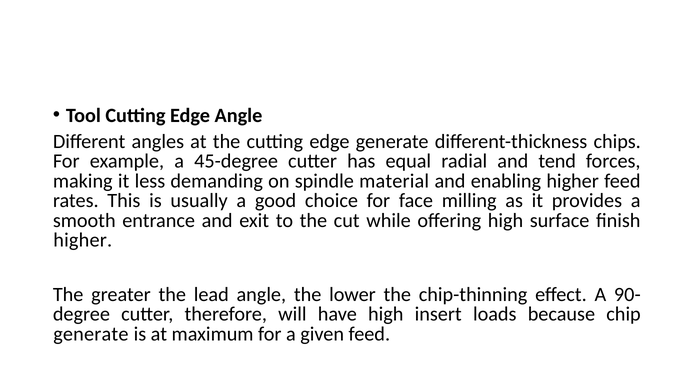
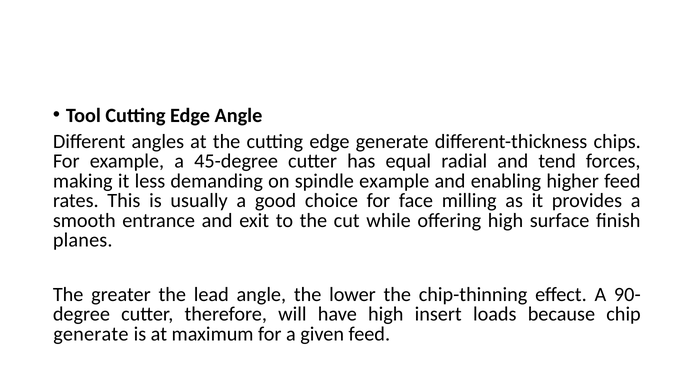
spindle material: material -> example (394, 181)
higher: higher -> planes (83, 240)
